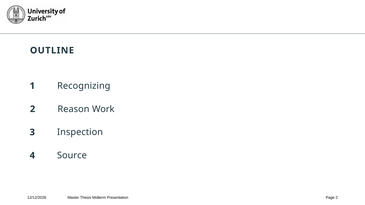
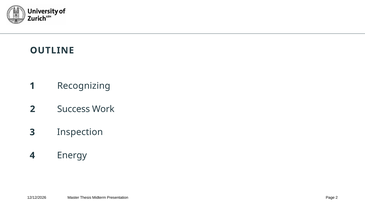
Reason: Reason -> Success (74, 109)
Source: Source -> Energy (72, 156)
